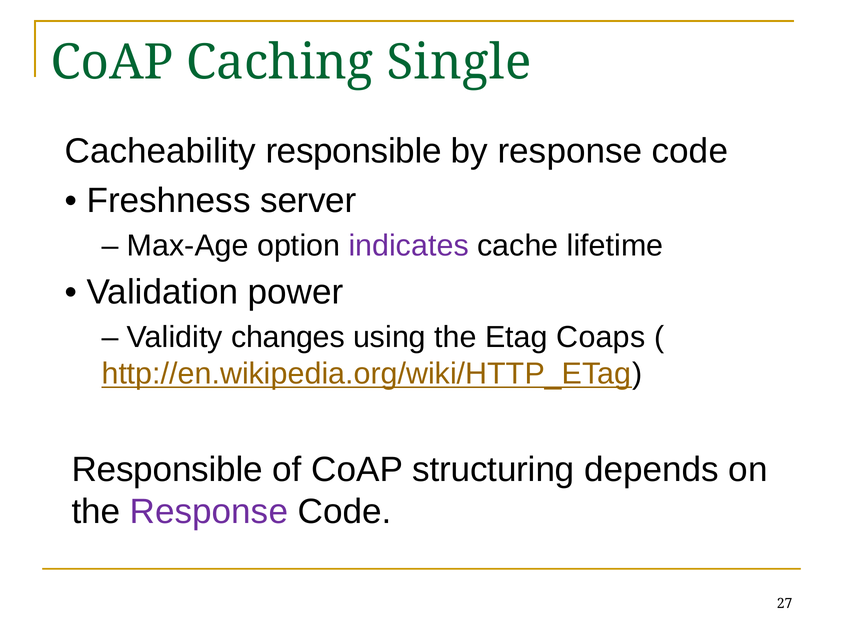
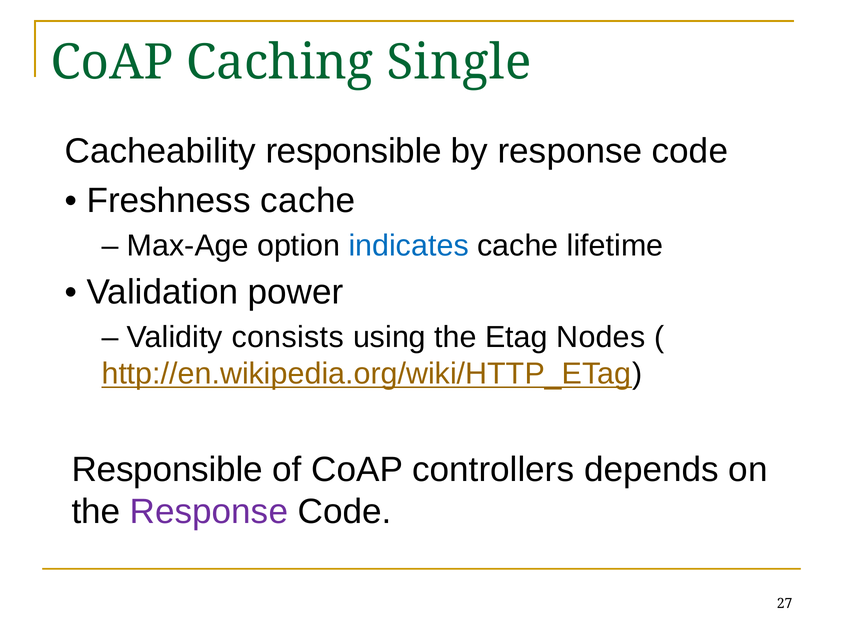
Freshness server: server -> cache (308, 201)
indicates colour: purple -> blue (409, 246)
changes: changes -> consists (288, 337)
Coaps: Coaps -> Nodes (601, 337)
structuring: structuring -> controllers (493, 470)
